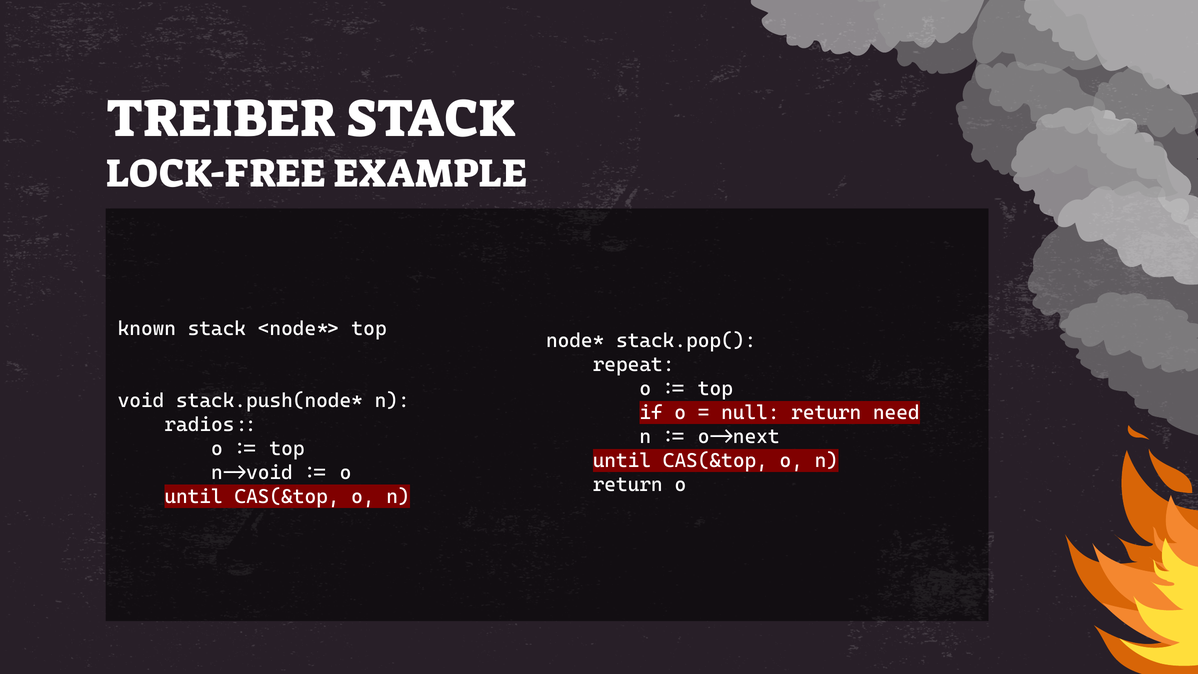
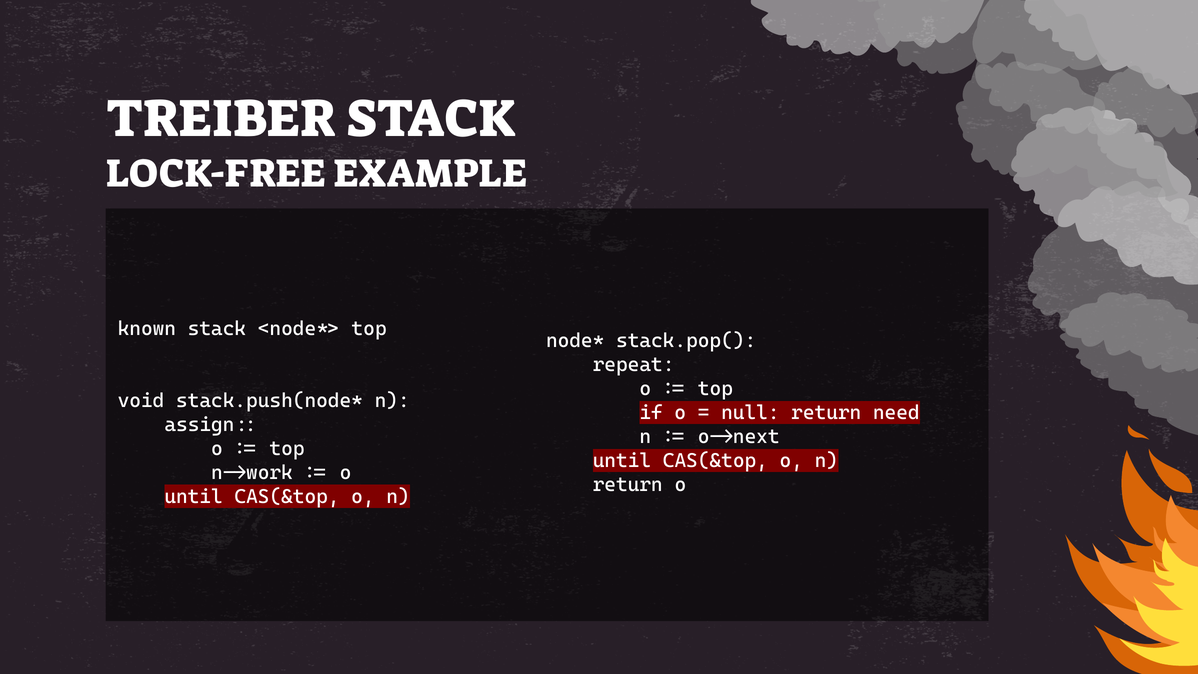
radios: radios -> assign (205, 425)
n->void: n->void -> n->work (252, 473)
